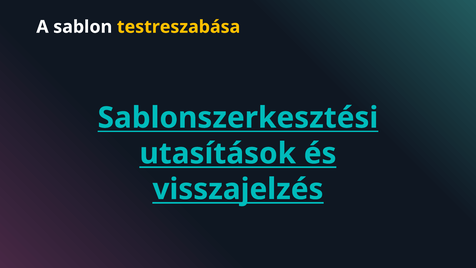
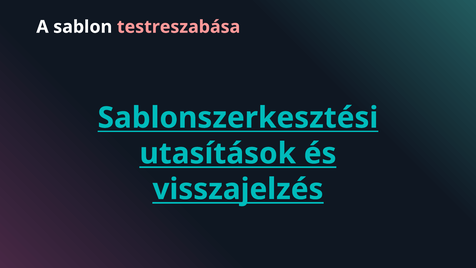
testreszabása colour: yellow -> pink (179, 27)
